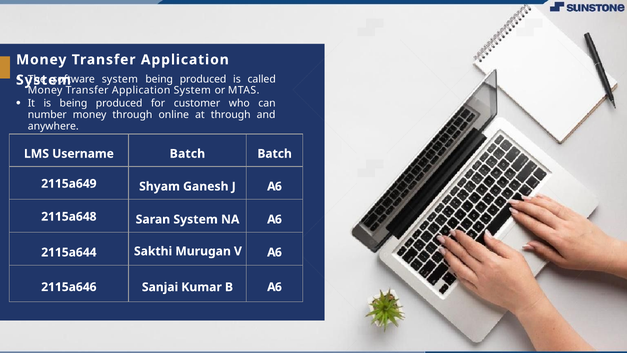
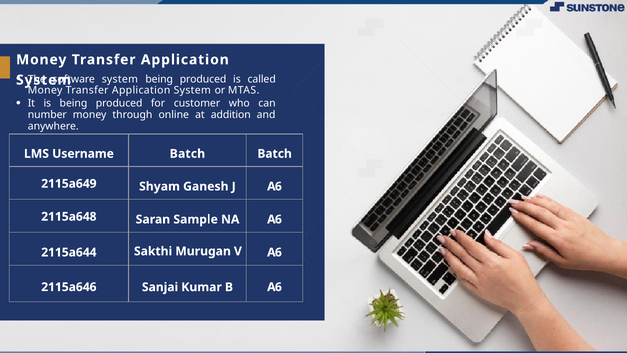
at through: through -> addition (231, 115)
Saran System: System -> Sample (196, 219)
